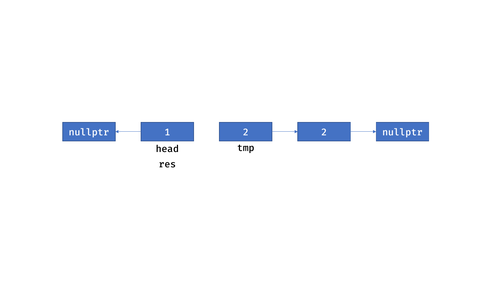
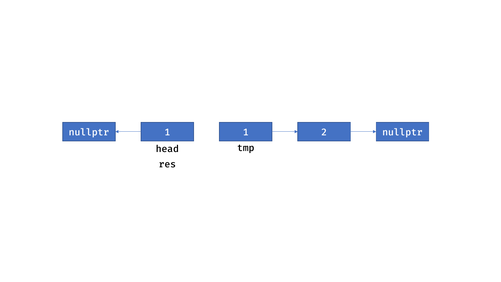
1 2: 2 -> 1 (246, 132)
